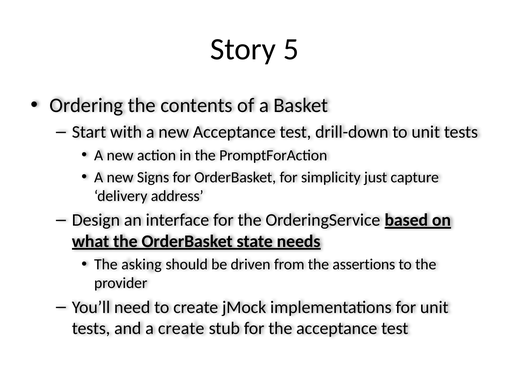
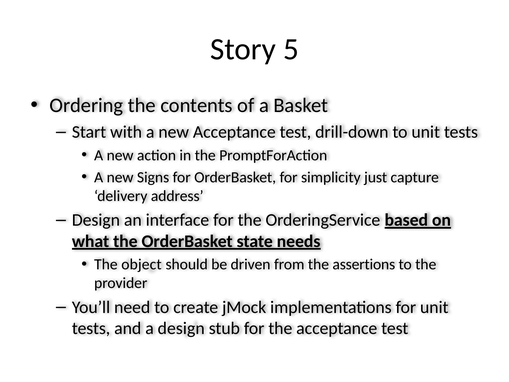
asking: asking -> object (141, 264)
a create: create -> design (181, 328)
